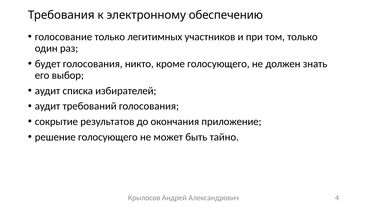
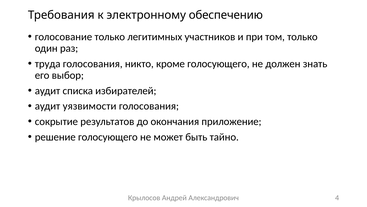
будет: будет -> труда (48, 64)
требований: требований -> уязвимости (90, 106)
